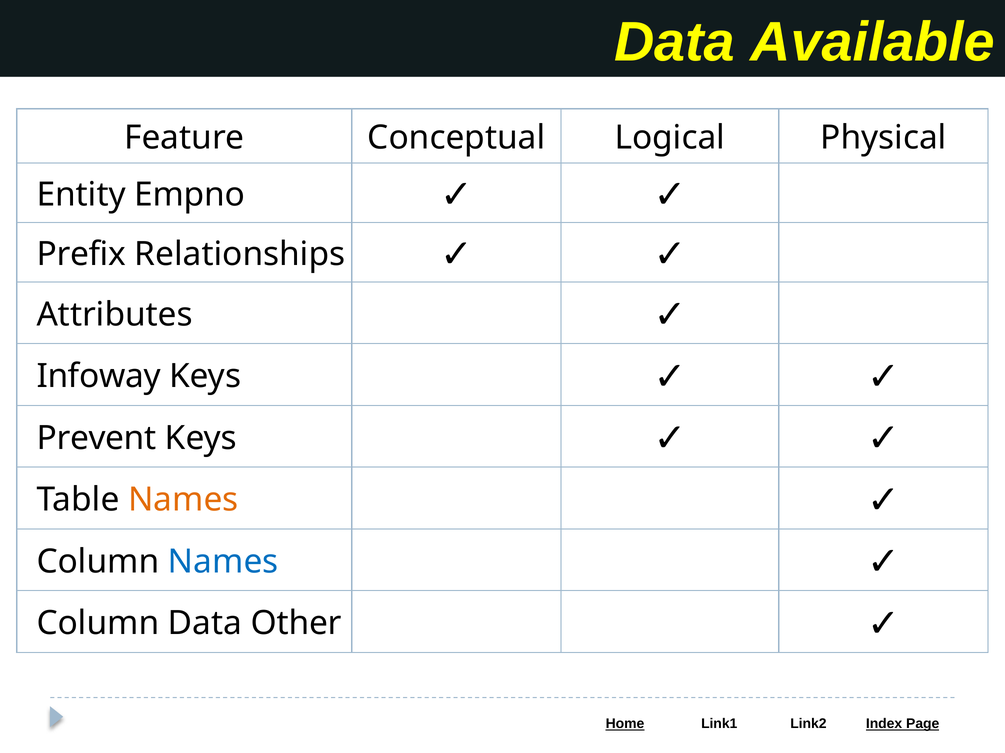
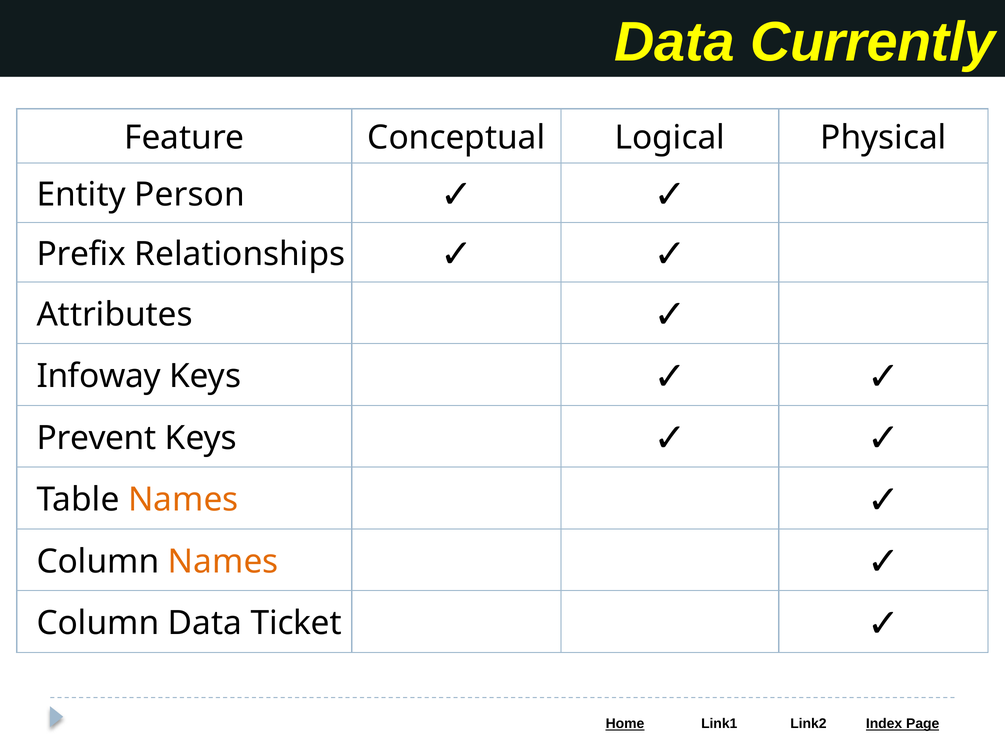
Available: Available -> Currently (873, 42)
Empno: Empno -> Person (190, 195)
Names colour: blue -> orange (223, 562)
Other: Other -> Ticket (296, 624)
